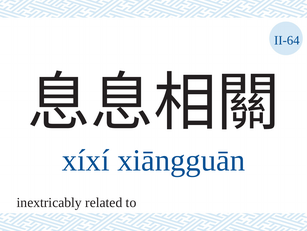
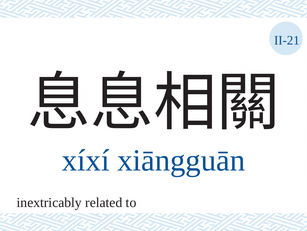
II-64: II-64 -> II-21 (287, 40)
